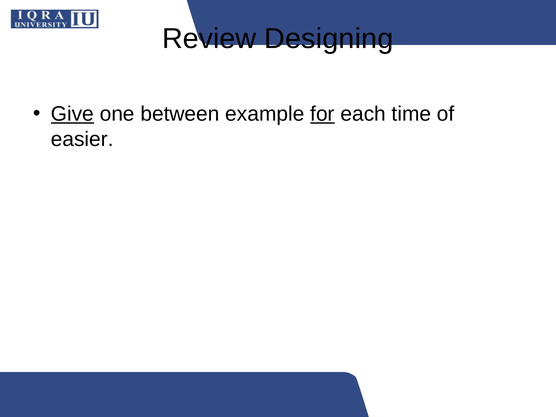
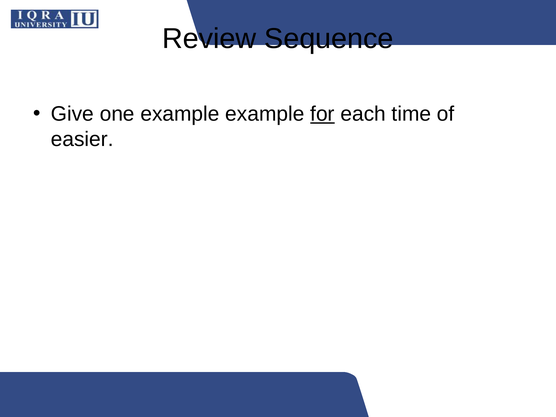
Designing: Designing -> Sequence (329, 39)
Give underline: present -> none (72, 114)
one between: between -> example (180, 114)
